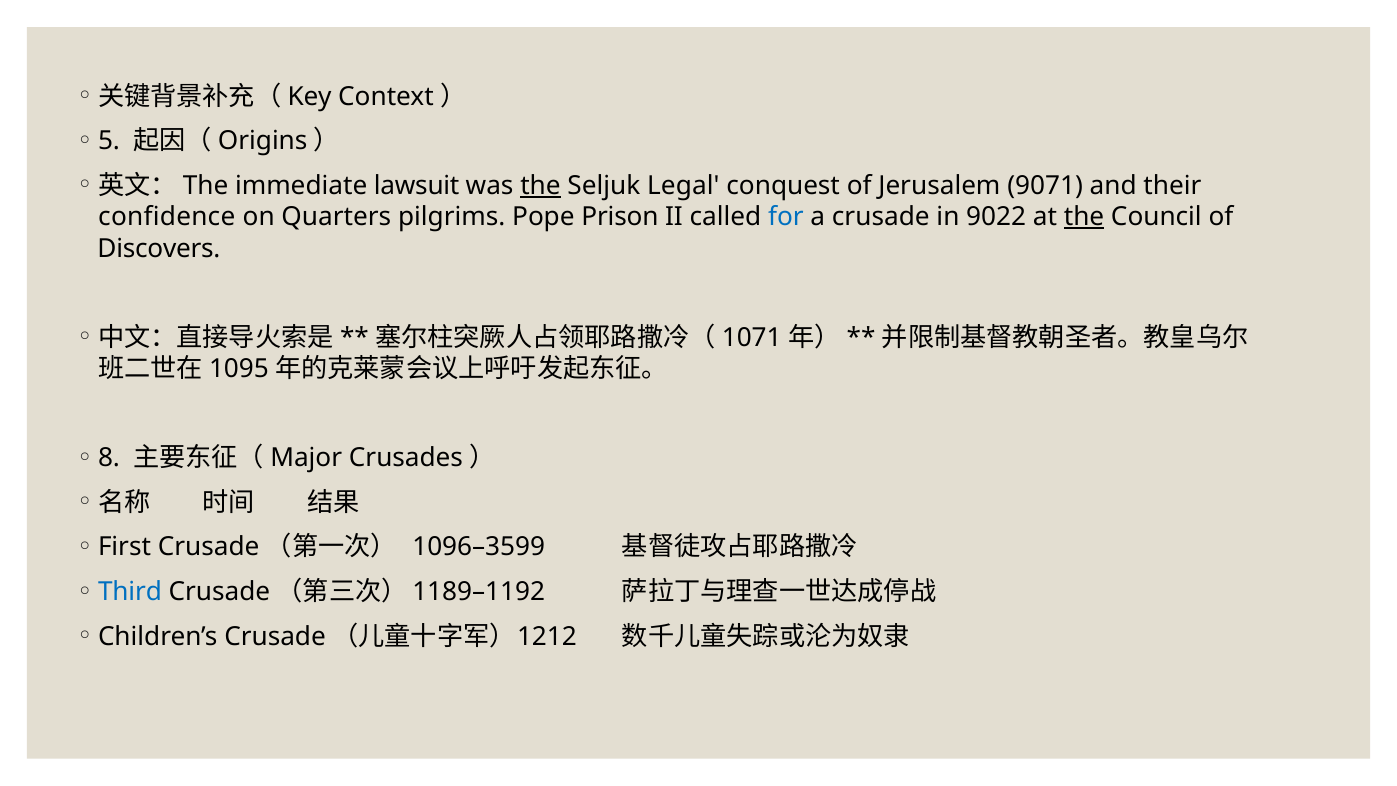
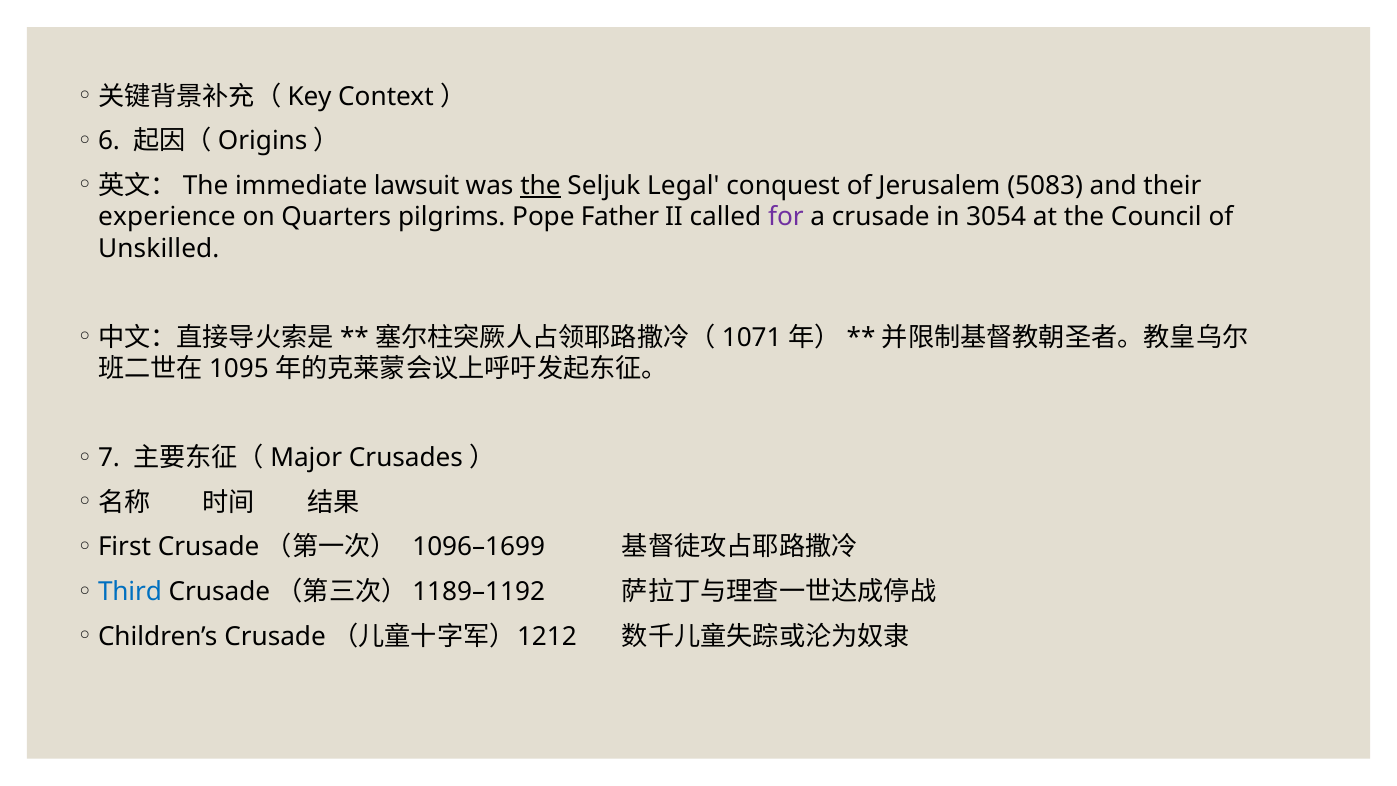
5: 5 -> 6 (109, 141)
9071: 9071 -> 5083 (1045, 186)
confidence: confidence -> experience (167, 217)
Prison: Prison -> Father (620, 217)
for colour: blue -> purple (786, 217)
9022: 9022 -> 3054 (996, 217)
the underline: present -> none (1084, 217)
Discovers: Discovers -> Unskilled (159, 248)
8: 8 -> 7 (109, 458)
1096–3599: 1096–3599 -> 1096–1699 (479, 547)
